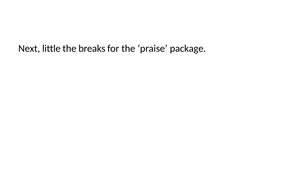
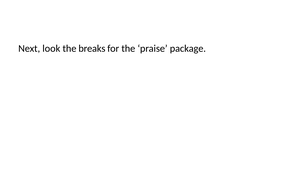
little: little -> look (51, 48)
